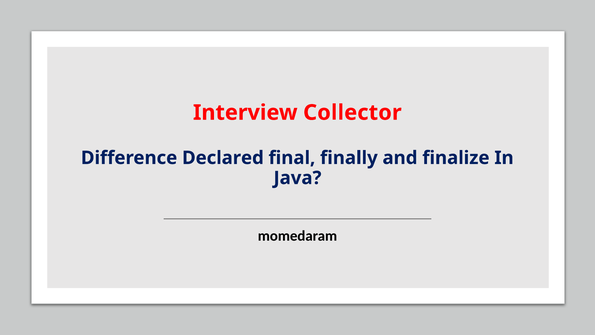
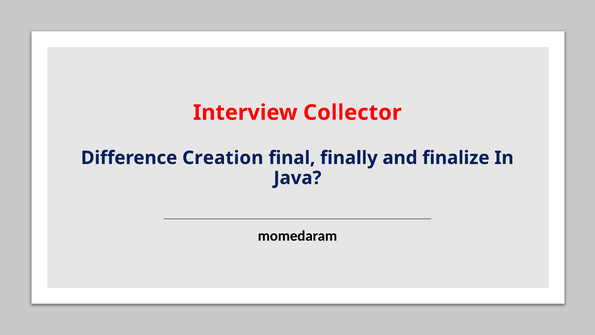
Declared: Declared -> Creation (223, 158)
